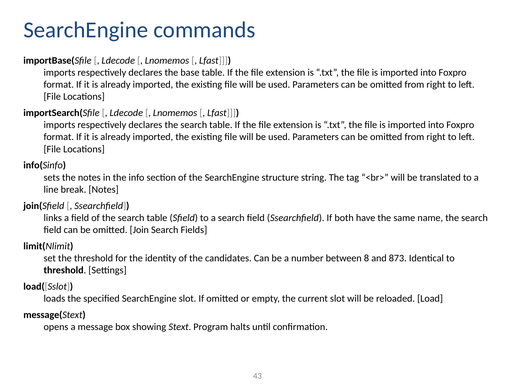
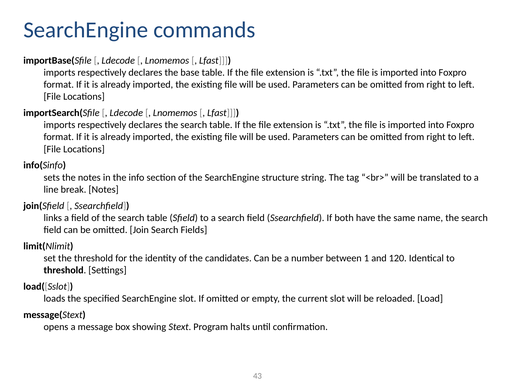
8: 8 -> 1 (367, 258)
873: 873 -> 120 (398, 258)
